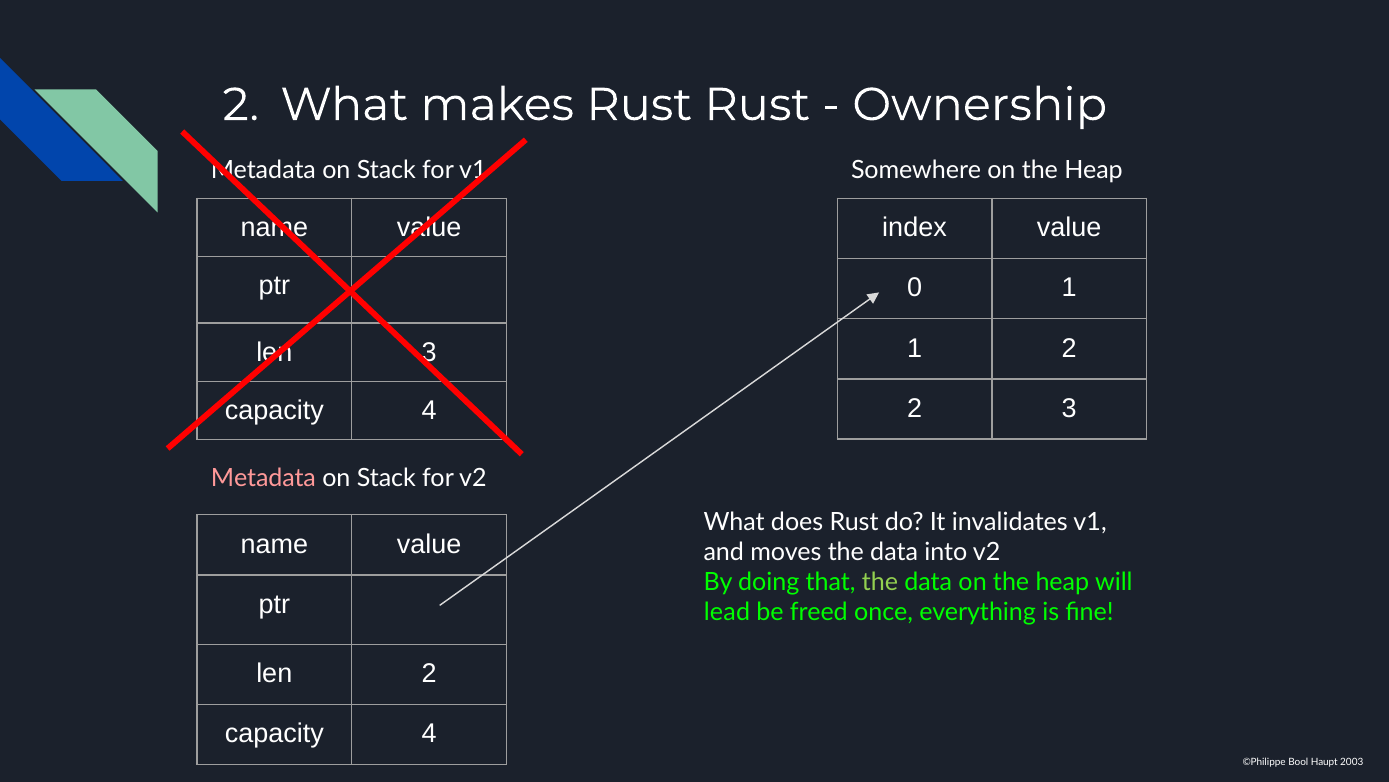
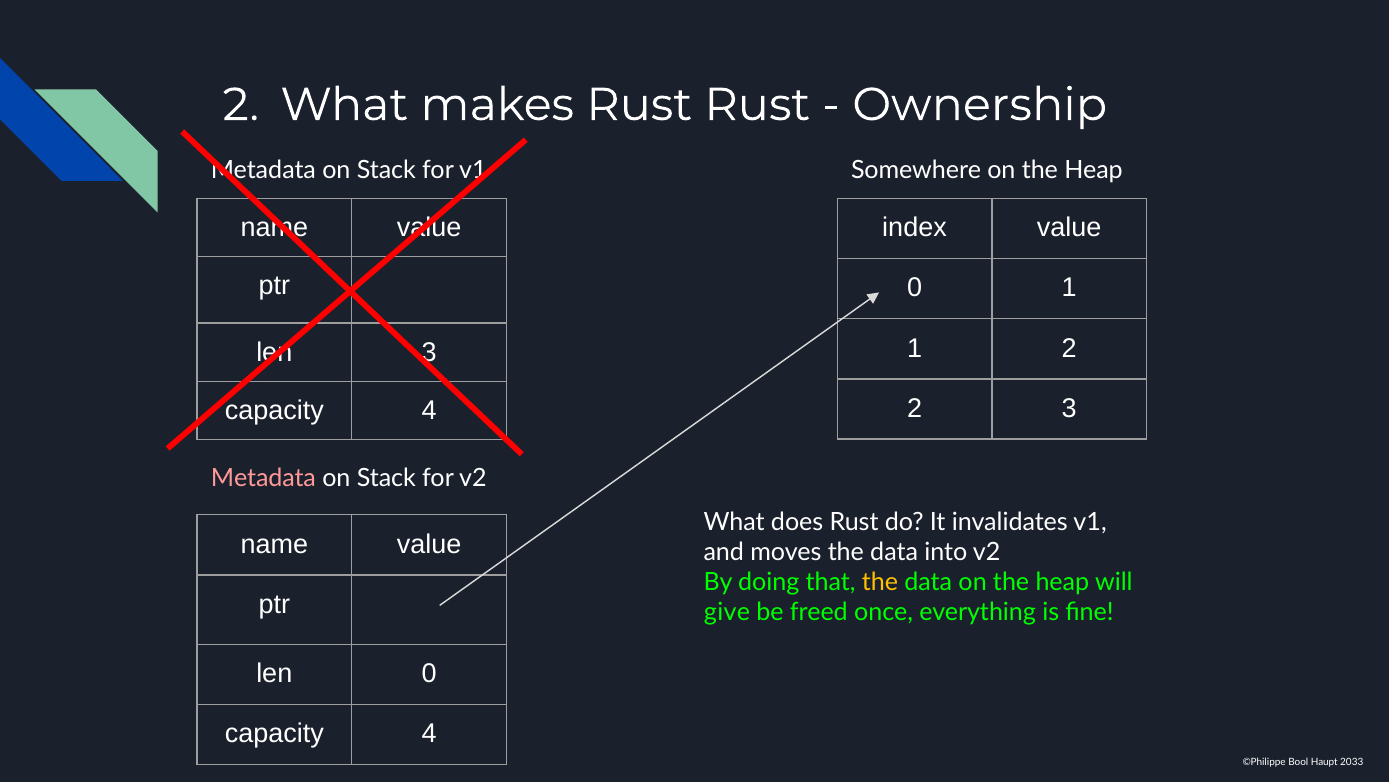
the colour: light green -> yellow (880, 582)
lead: lead -> give (727, 612)
len 2: 2 -> 0 (429, 673)
2003: 2003 -> 2033 (1352, 761)
